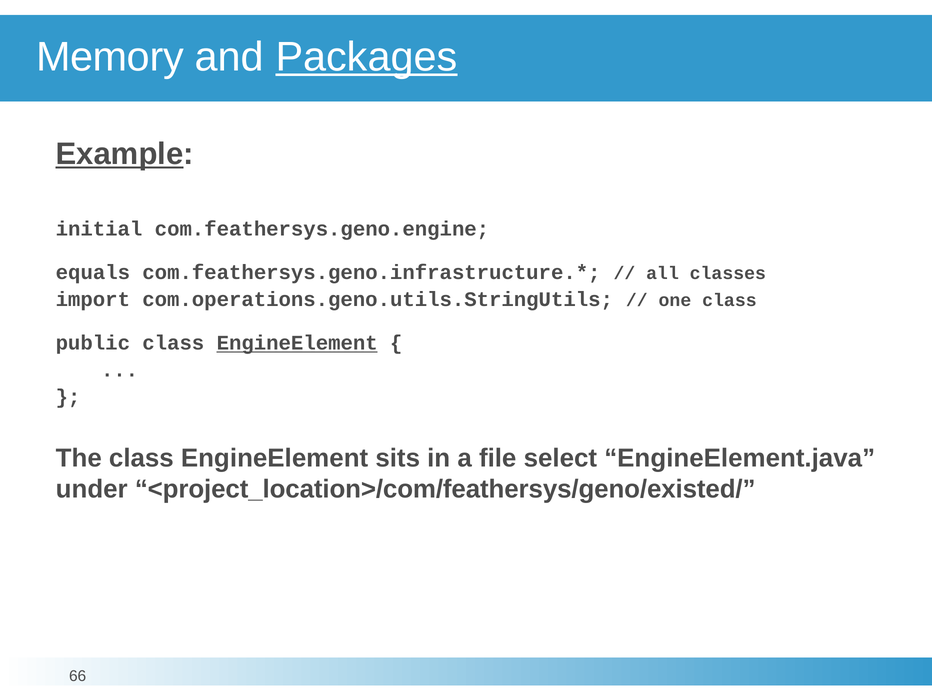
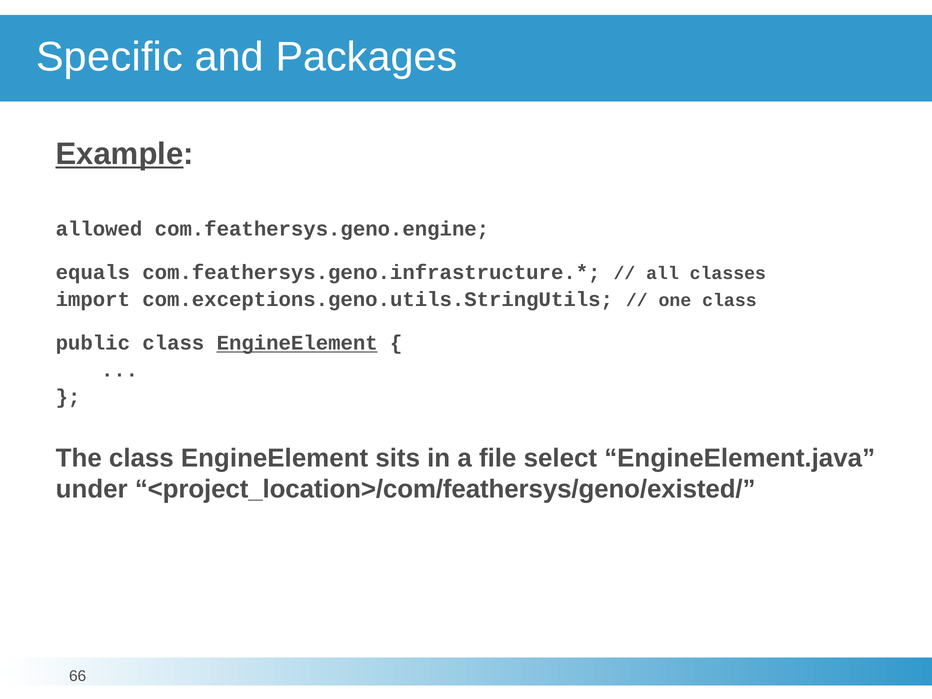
Memory: Memory -> Specific (110, 57)
Packages underline: present -> none (366, 57)
initial: initial -> allowed (99, 229)
com.operations.geno.utils.StringUtils: com.operations.geno.utils.StringUtils -> com.exceptions.geno.utils.StringUtils (378, 299)
